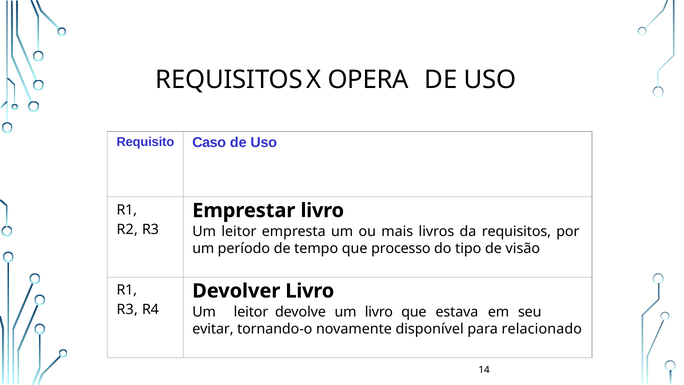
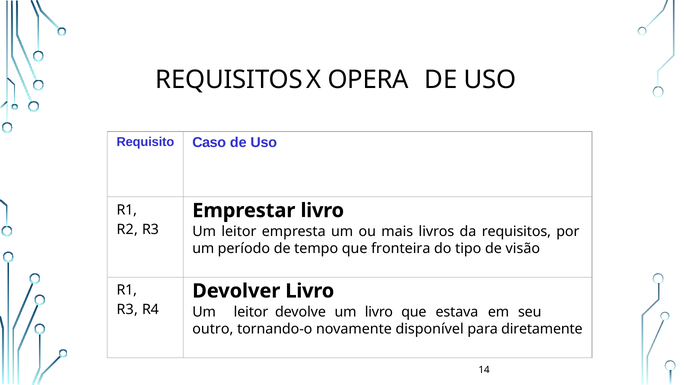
processo: processo -> fronteira (401, 249)
evitar: evitar -> outro (213, 329)
relacionado: relacionado -> diretamente (542, 329)
